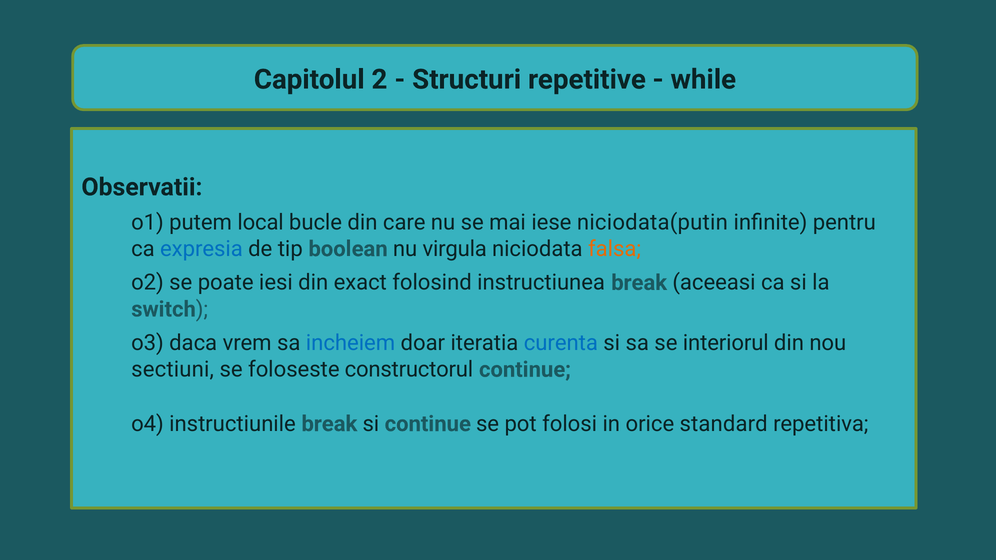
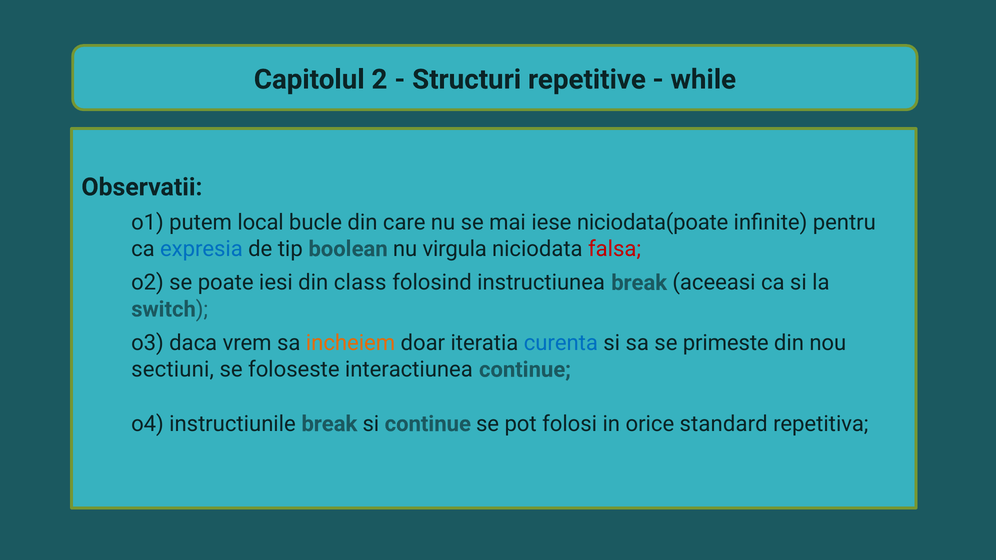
niciodata(putin: niciodata(putin -> niciodata(poate (653, 222)
falsa colour: orange -> red (615, 249)
exact: exact -> class (360, 283)
incheiem colour: blue -> orange (351, 343)
interiorul: interiorul -> primeste (726, 343)
constructorul: constructorul -> interactiunea (409, 370)
